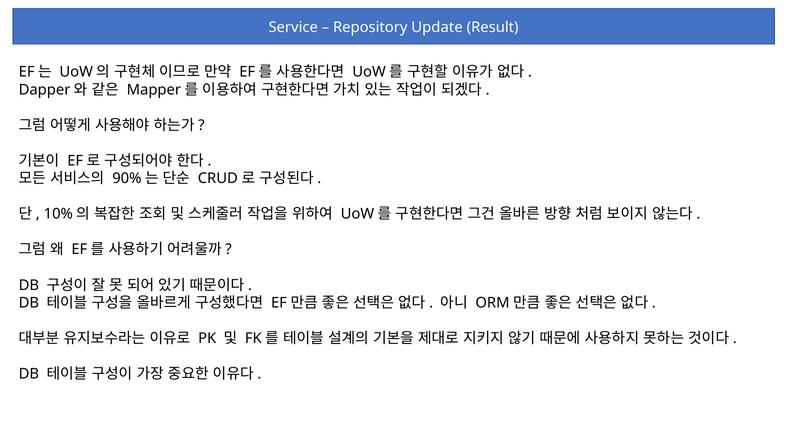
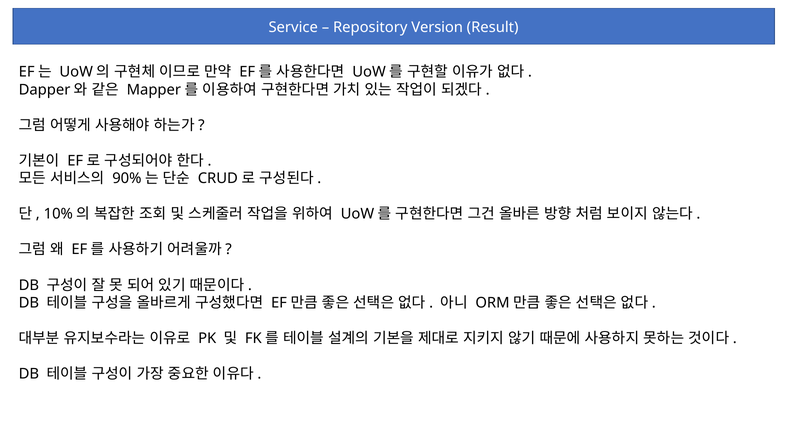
Update: Update -> Version (437, 27)
